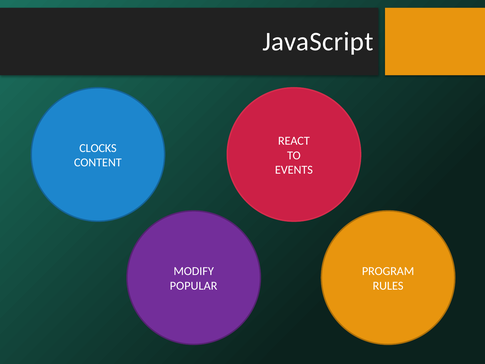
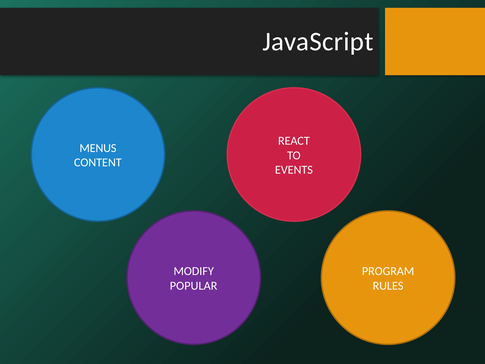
CLOCKS: CLOCKS -> MENUS (98, 148)
